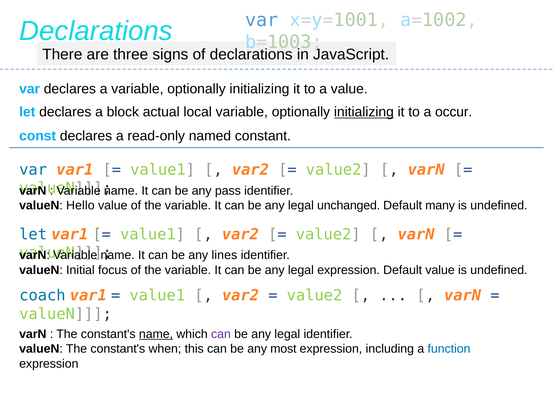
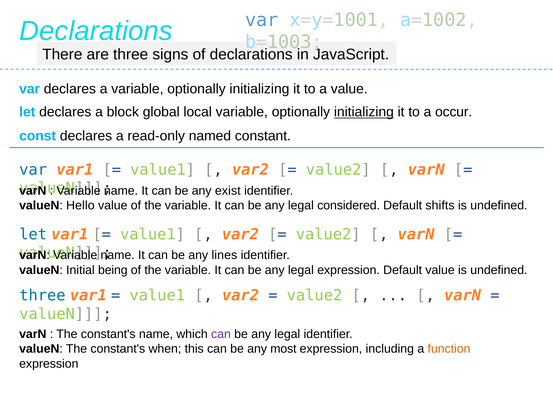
actual: actual -> global (161, 112)
pass: pass -> exist (228, 191)
unchanged: unchanged -> considered (349, 205)
many: many -> shifts (440, 205)
focus: focus -> being (113, 270)
coach: coach -> three (42, 295)
name underline: present -> none (156, 334)
function colour: blue -> orange (449, 349)
